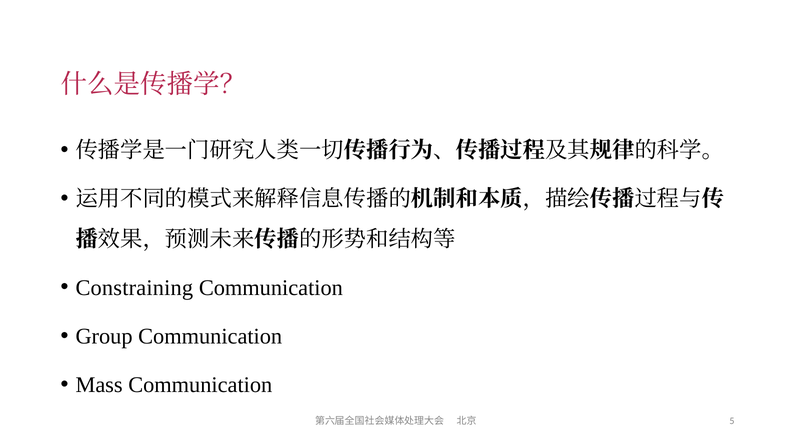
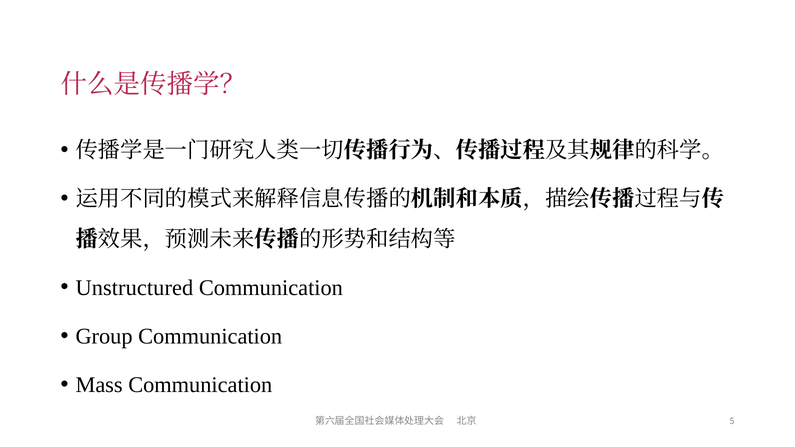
Constraining: Constraining -> Unstructured (134, 288)
